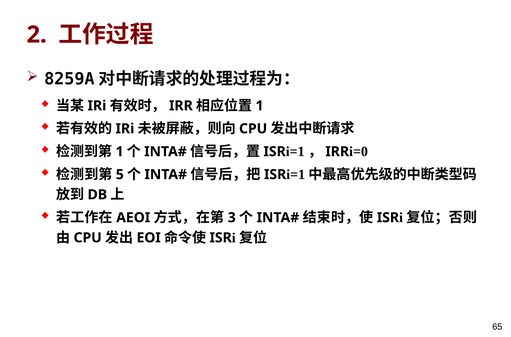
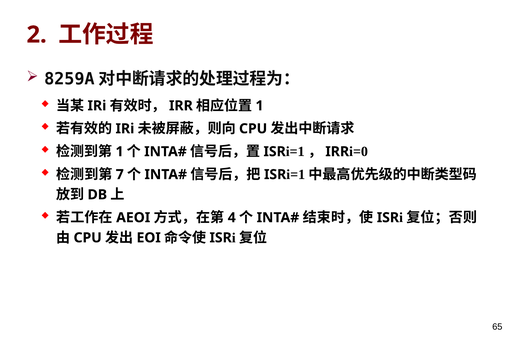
5: 5 -> 7 (120, 174)
3: 3 -> 4 (232, 217)
